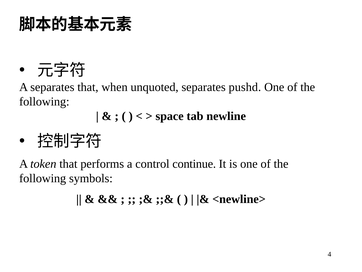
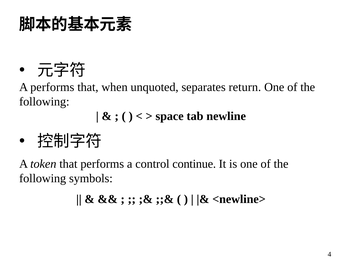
A separates: separates -> performs (52, 87)
pushd: pushd -> return (245, 87)
